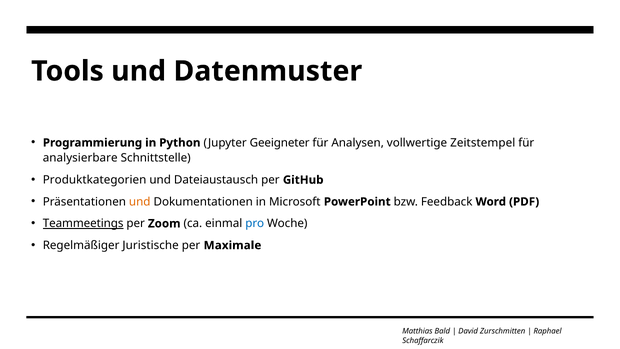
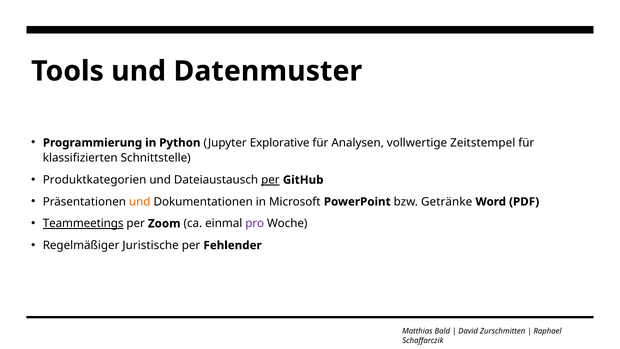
Geeigneter: Geeigneter -> Explorative (280, 143)
analysierbare: analysierbare -> klassifizierten (80, 158)
per underline: none -> present (270, 180)
Feedback: Feedback -> Getränke (447, 202)
pro colour: blue -> purple (255, 223)
Maximale: Maximale -> Fehlender (233, 245)
